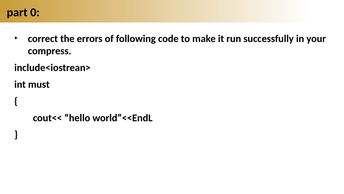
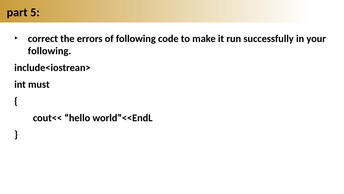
0: 0 -> 5 (35, 12)
compress: compress -> following (50, 51)
